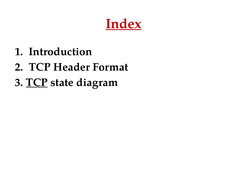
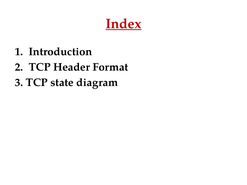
TCP underline: present -> none (37, 83)
